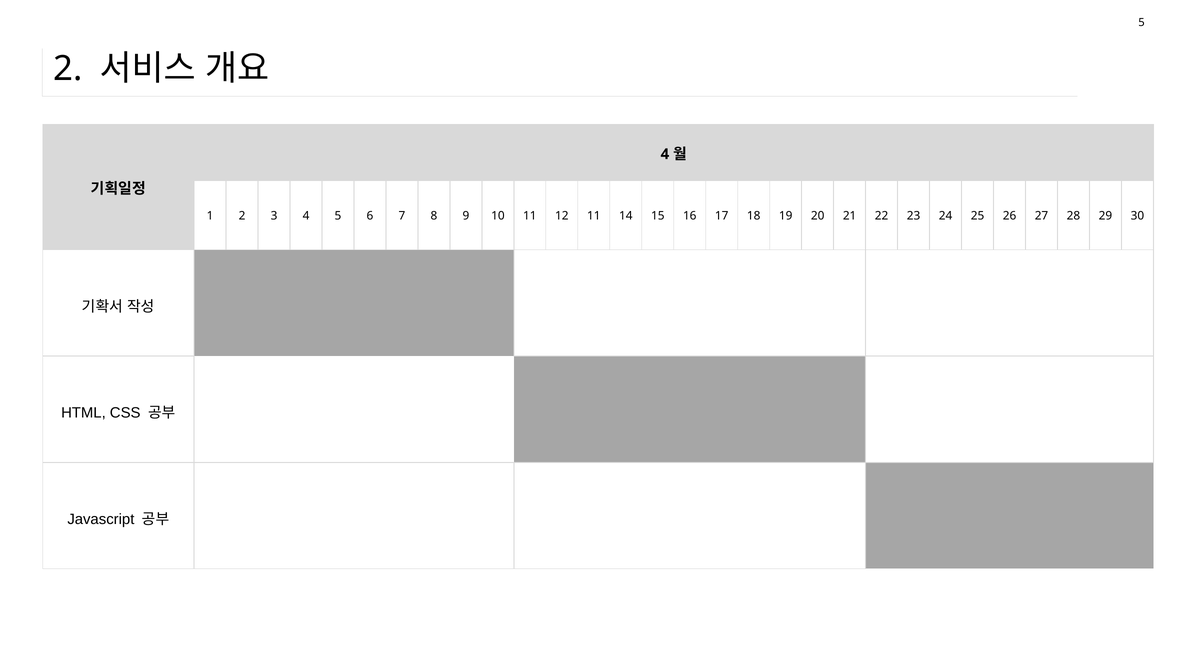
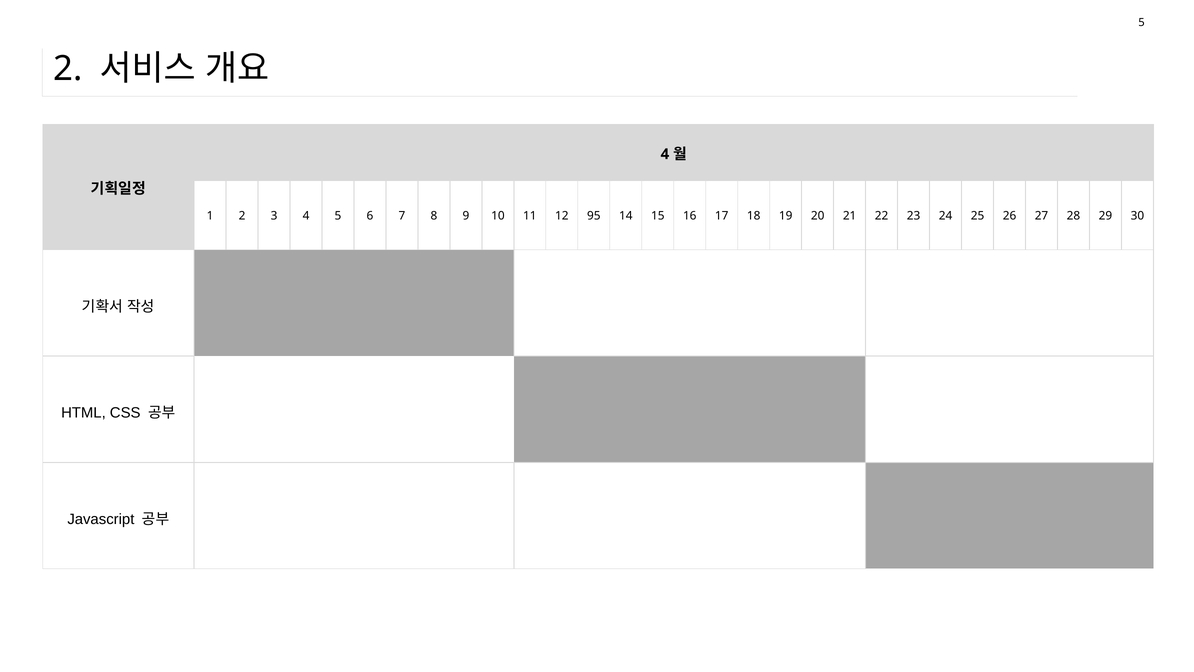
12 11: 11 -> 95 (594, 216)
